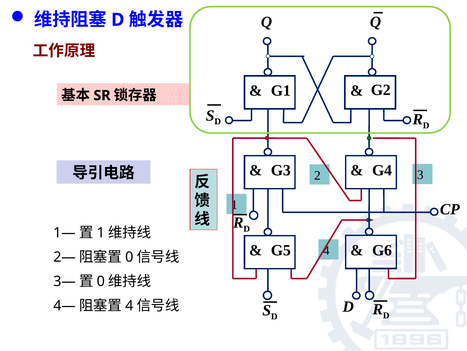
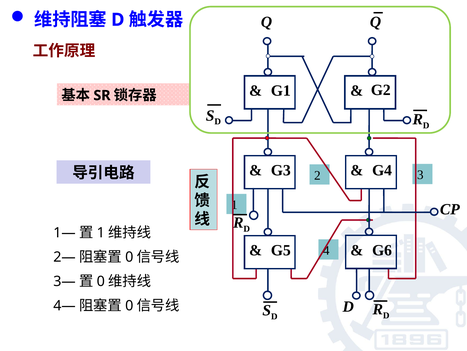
4: 4 -> 0 (129, 305)
